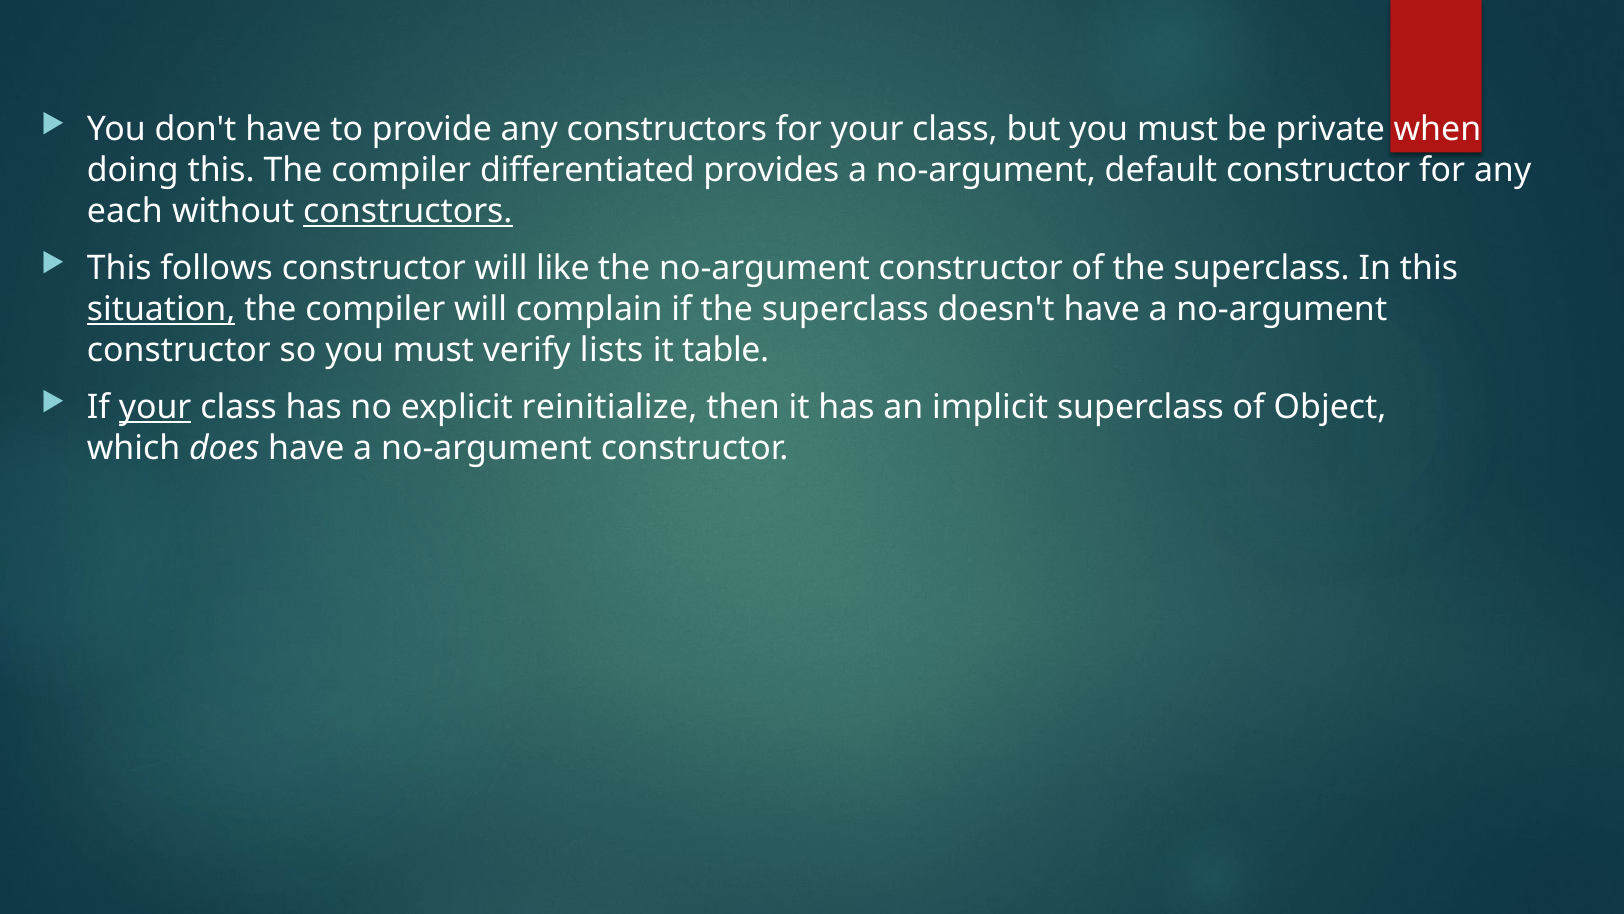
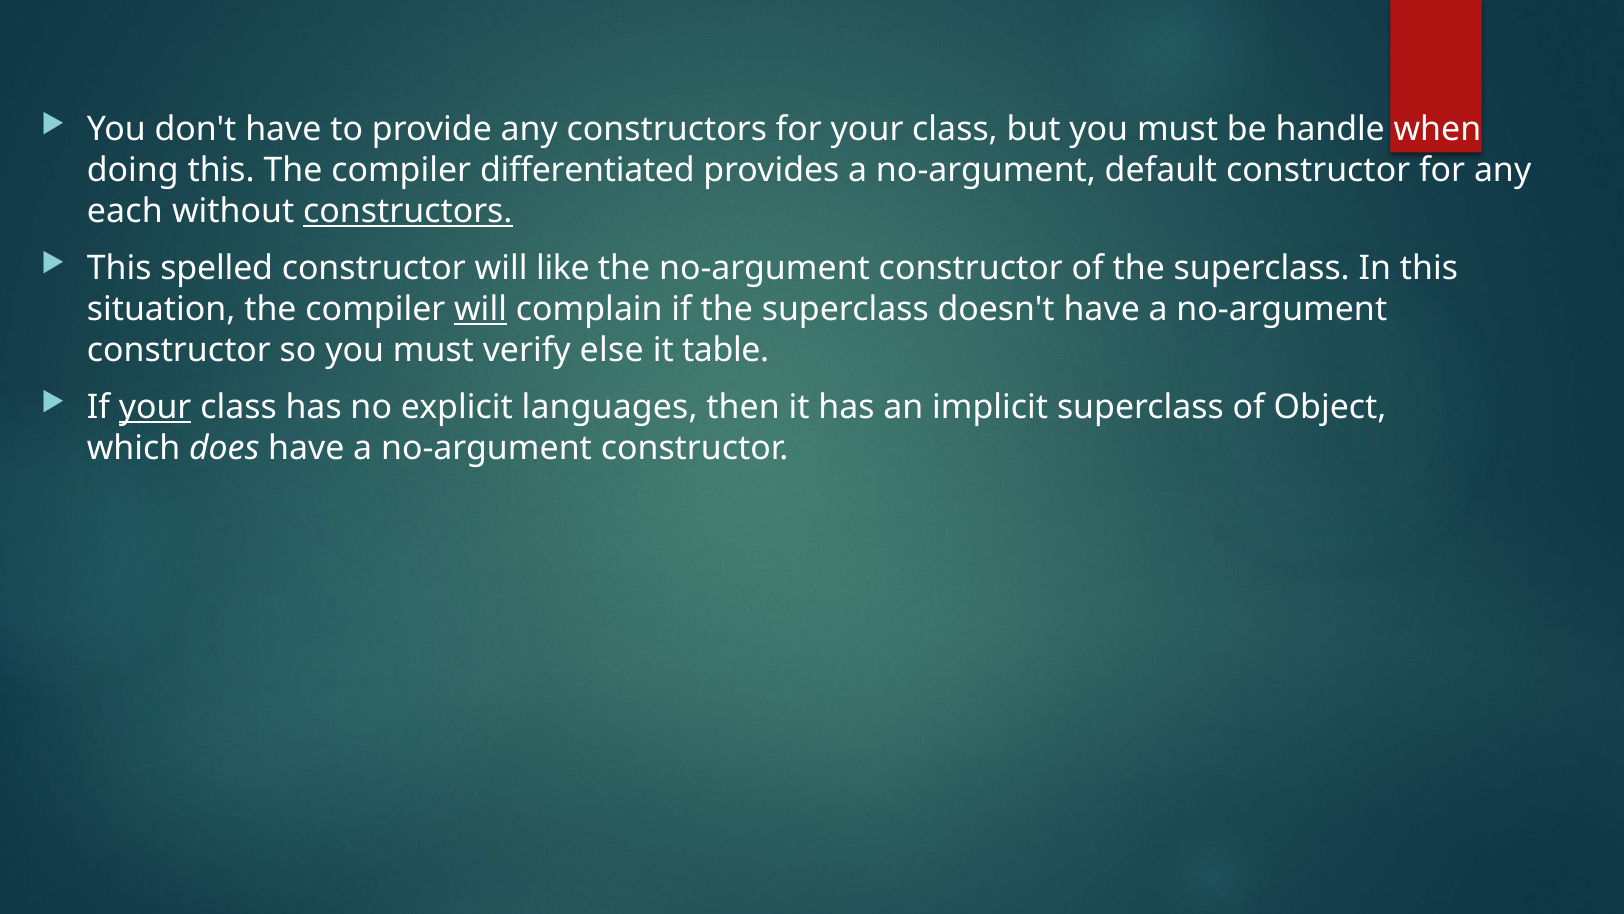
private: private -> handle (1330, 130)
follows: follows -> spelled (217, 268)
situation underline: present -> none (161, 309)
will underline: none -> present (481, 309)
lists: lists -> else (612, 350)
reinitialize: reinitialize -> languages (610, 407)
